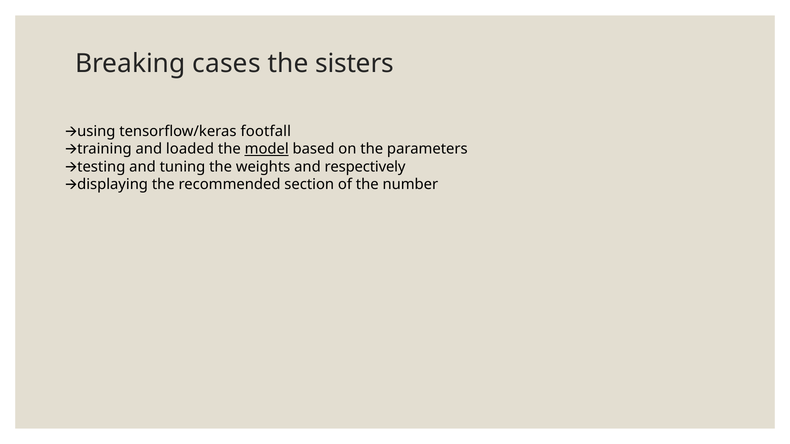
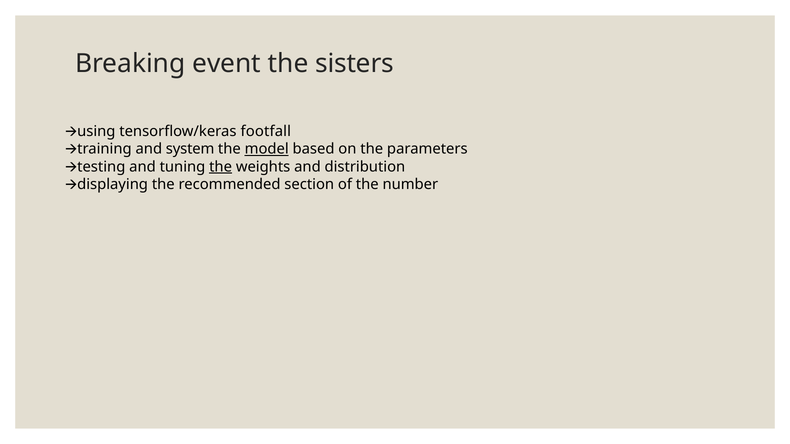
cases: cases -> event (227, 64)
loaded: loaded -> system (190, 149)
the underline: none -> present (221, 167)
respectively: respectively -> distribution (365, 167)
